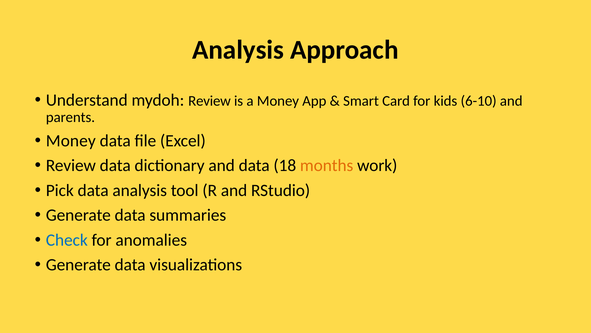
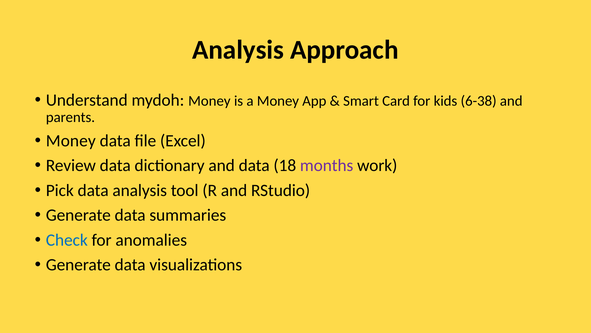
mydoh Review: Review -> Money (209, 101)
6-10: 6-10 -> 6-38 (479, 101)
months colour: orange -> purple (327, 165)
